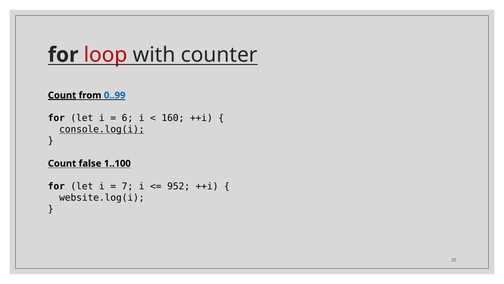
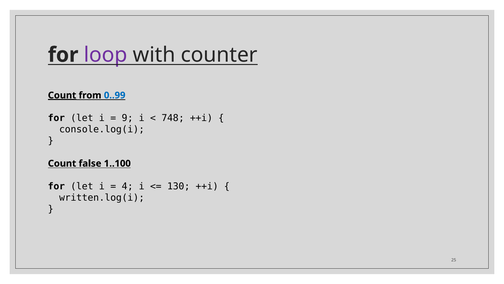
loop colour: red -> purple (106, 55)
6: 6 -> 9 (127, 118)
160: 160 -> 748 (173, 118)
console.log(i underline: present -> none (102, 129)
7: 7 -> 4 (127, 186)
952: 952 -> 130 (179, 186)
website.log(i: website.log(i -> written.log(i (102, 197)
